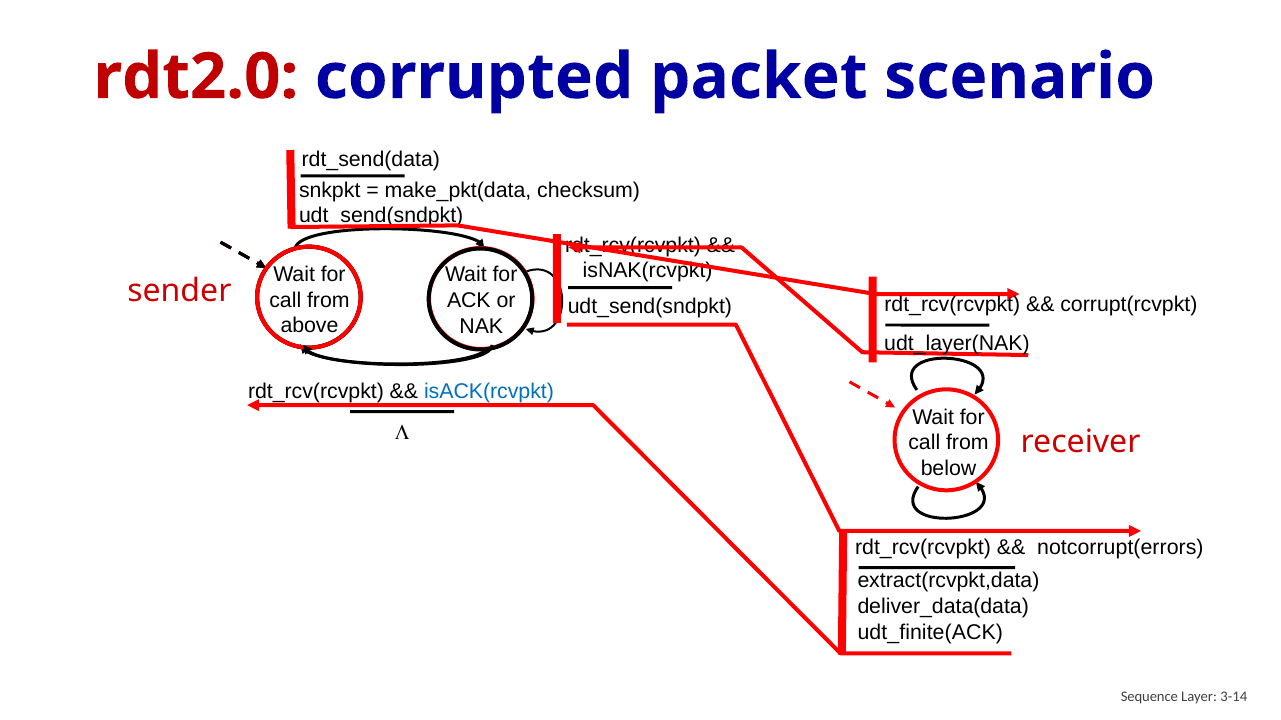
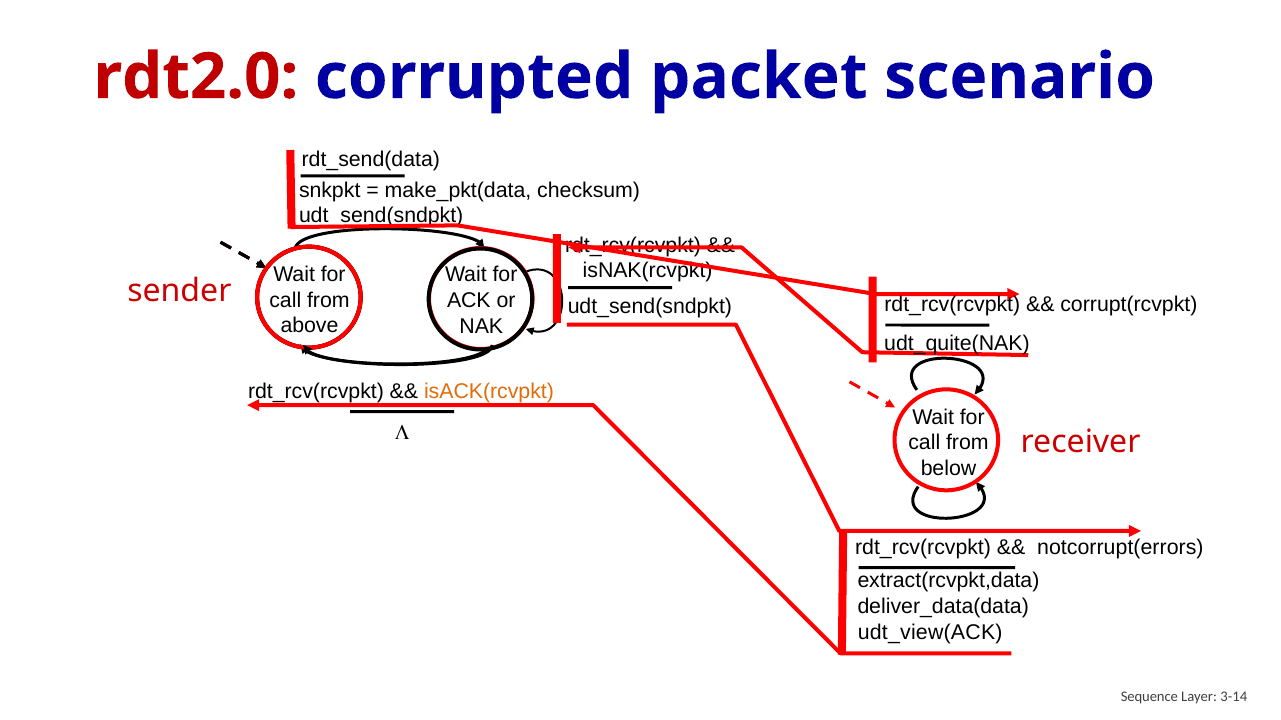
udt_layer(NAK: udt_layer(NAK -> udt_quite(NAK (957, 344)
isACK(rcvpkt colour: blue -> orange (489, 392)
udt_finite(ACK: udt_finite(ACK -> udt_view(ACK (930, 633)
